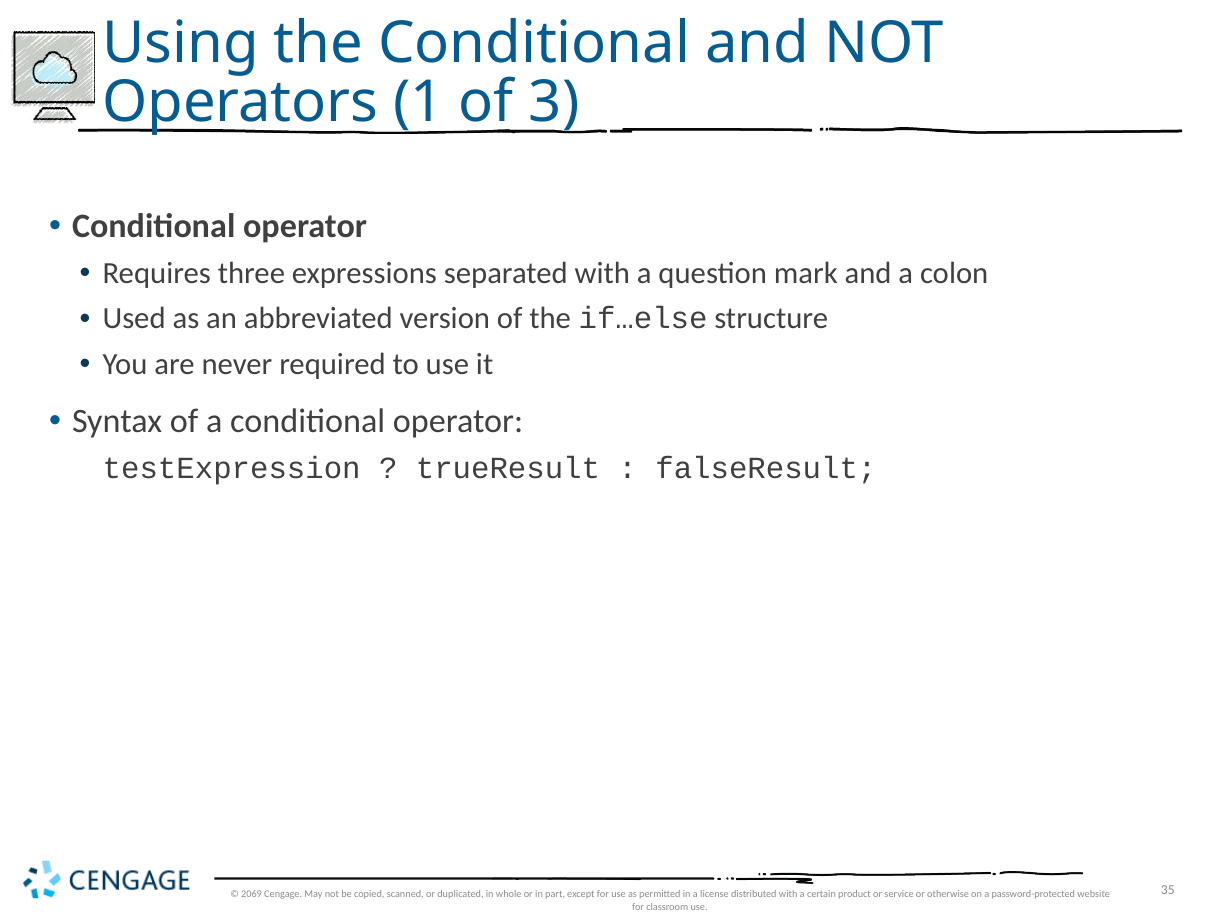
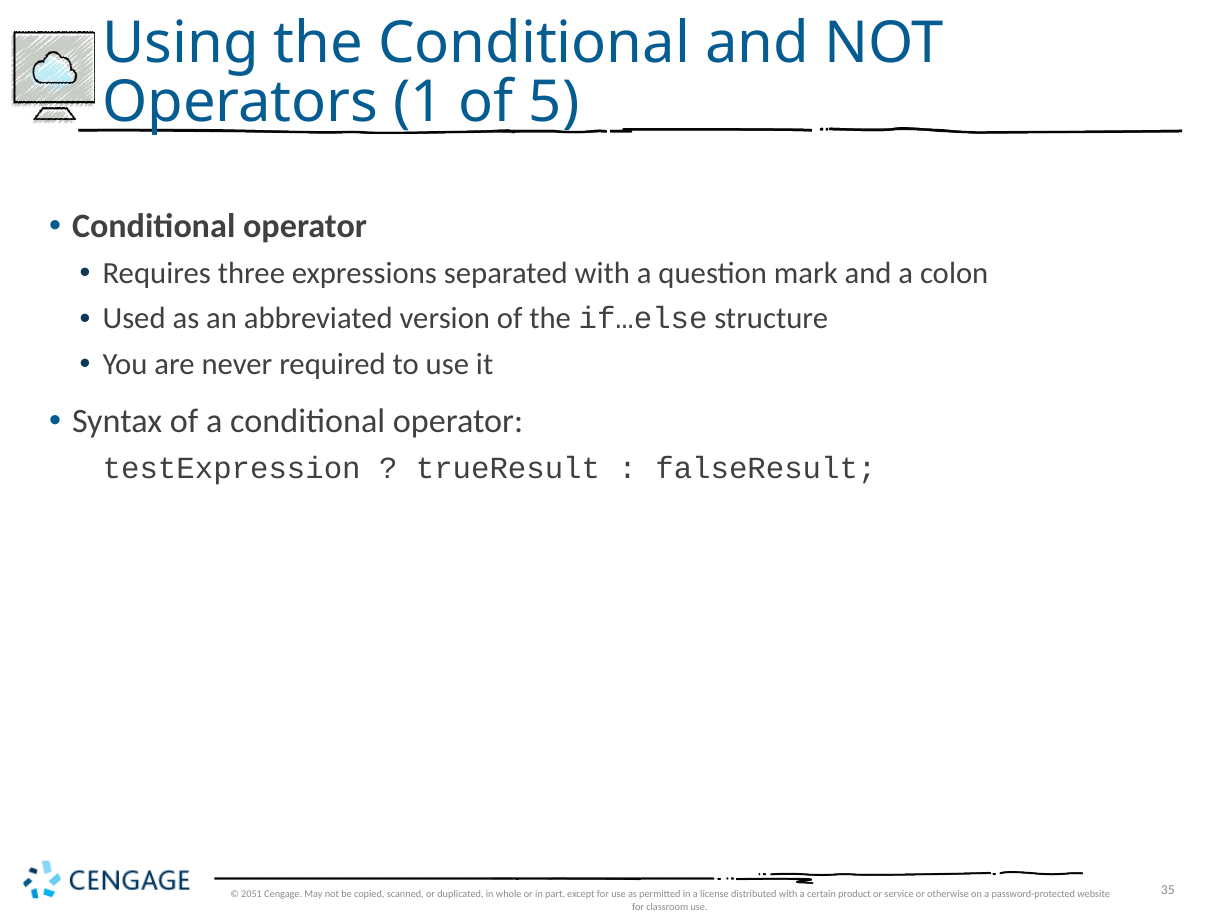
3: 3 -> 5 (554, 103)
2069: 2069 -> 2051 (252, 894)
